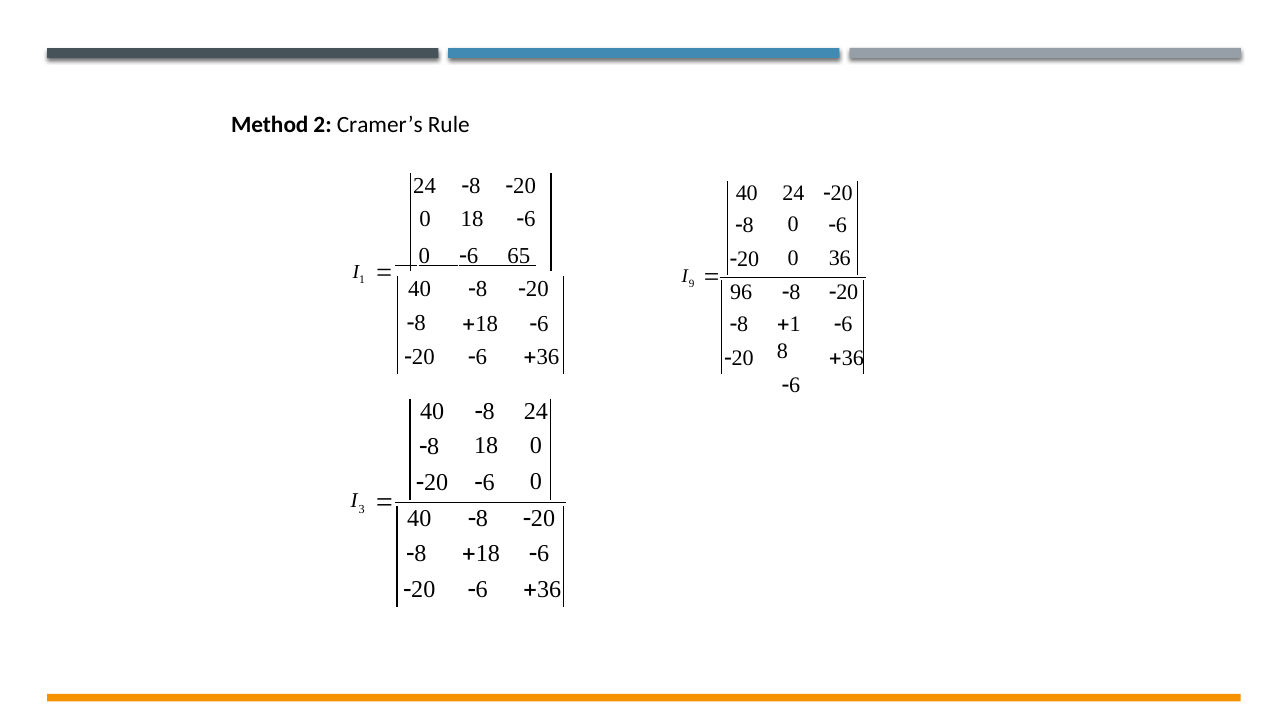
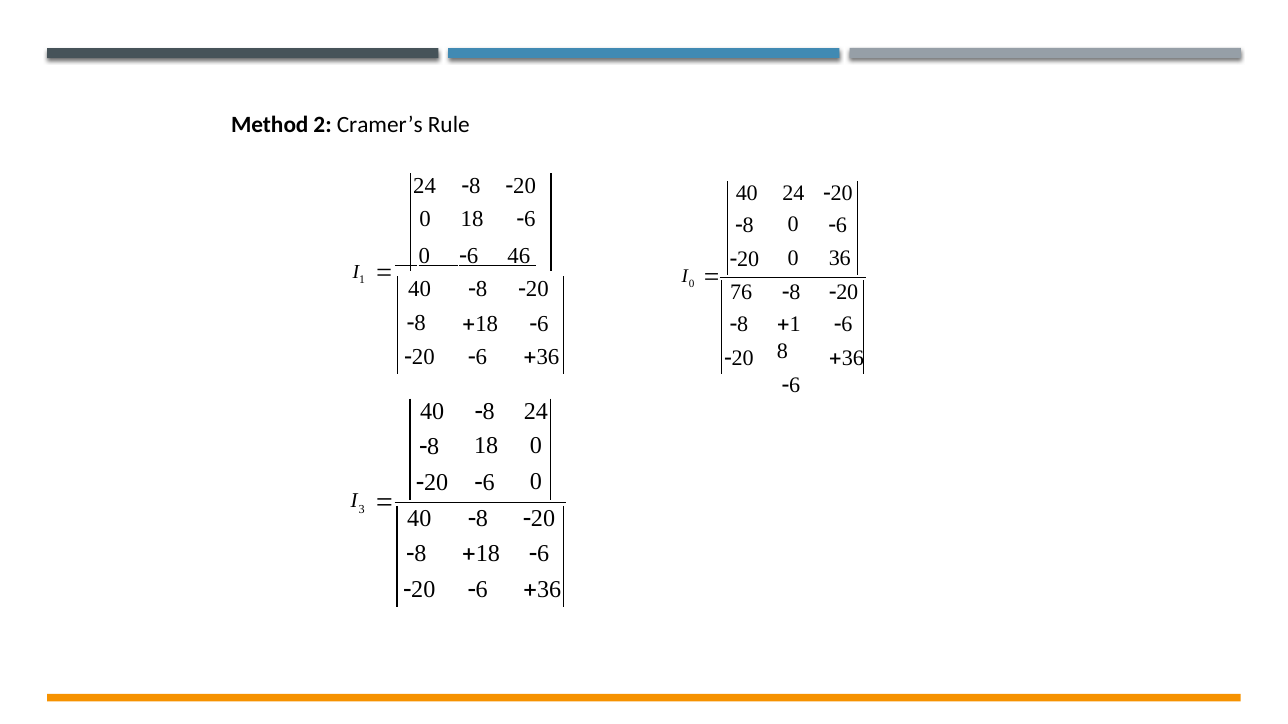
65: 65 -> 46 (519, 256)
9: 9 -> 0 (692, 284)
96: 96 -> 76 (741, 292)
